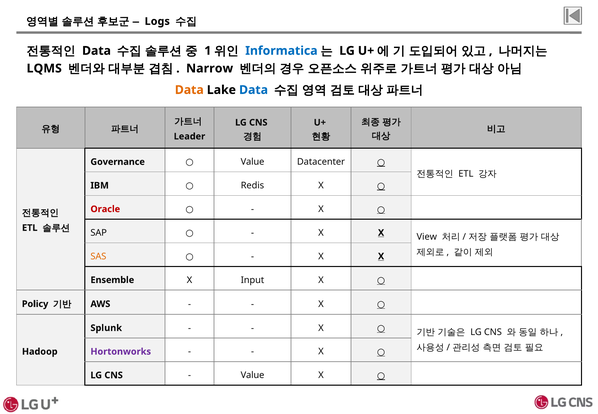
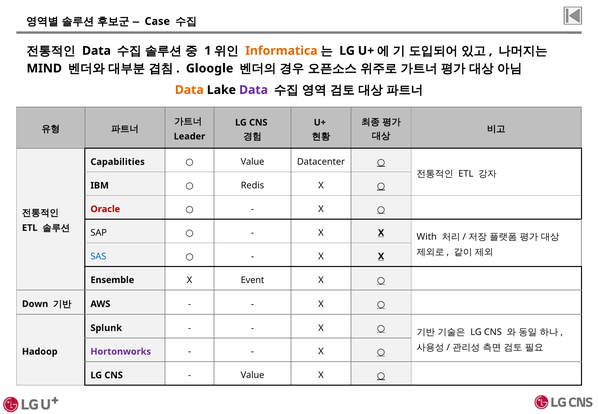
Logs: Logs -> Case (157, 21)
Informatica colour: blue -> orange (281, 51)
LQMS: LQMS -> MIND (44, 68)
Narrow: Narrow -> Gloogle (210, 68)
Data colour: blue -> purple (254, 90)
Governance: Governance -> Capabilities (118, 162)
View: View -> With (427, 237)
SAS colour: orange -> blue (98, 256)
Input: Input -> Event (253, 280)
Policy: Policy -> Down (35, 304)
